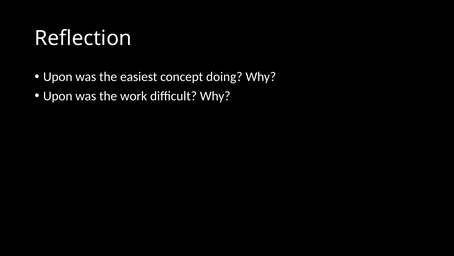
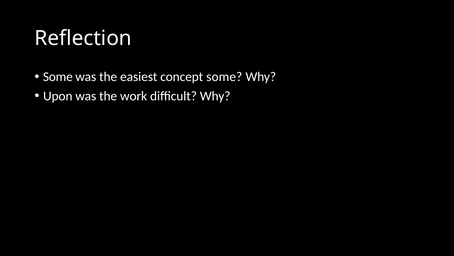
Upon: Upon -> Some (58, 77)
concept doing: doing -> some (224, 77)
